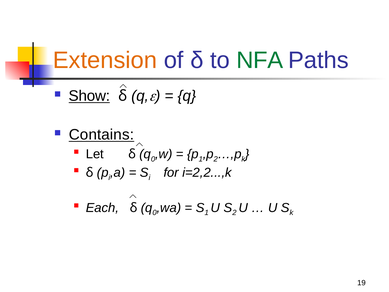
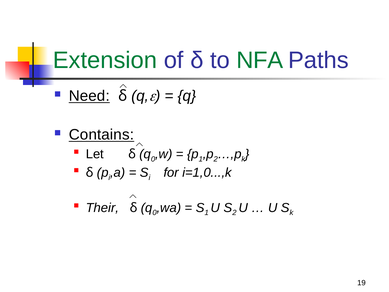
Extension colour: orange -> green (105, 60)
Show: Show -> Need (89, 96)
i=2,2...,k: i=2,2...,k -> i=1,0...,k (207, 172)
Each: Each -> Their (102, 208)
